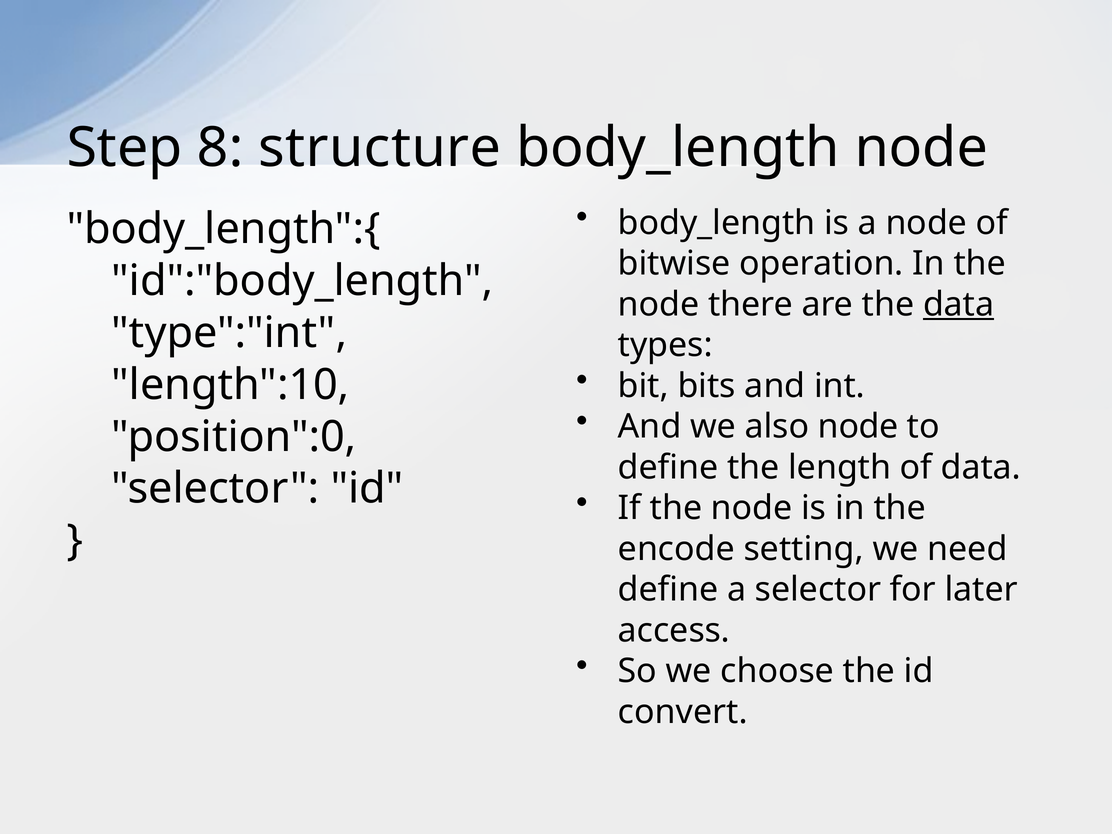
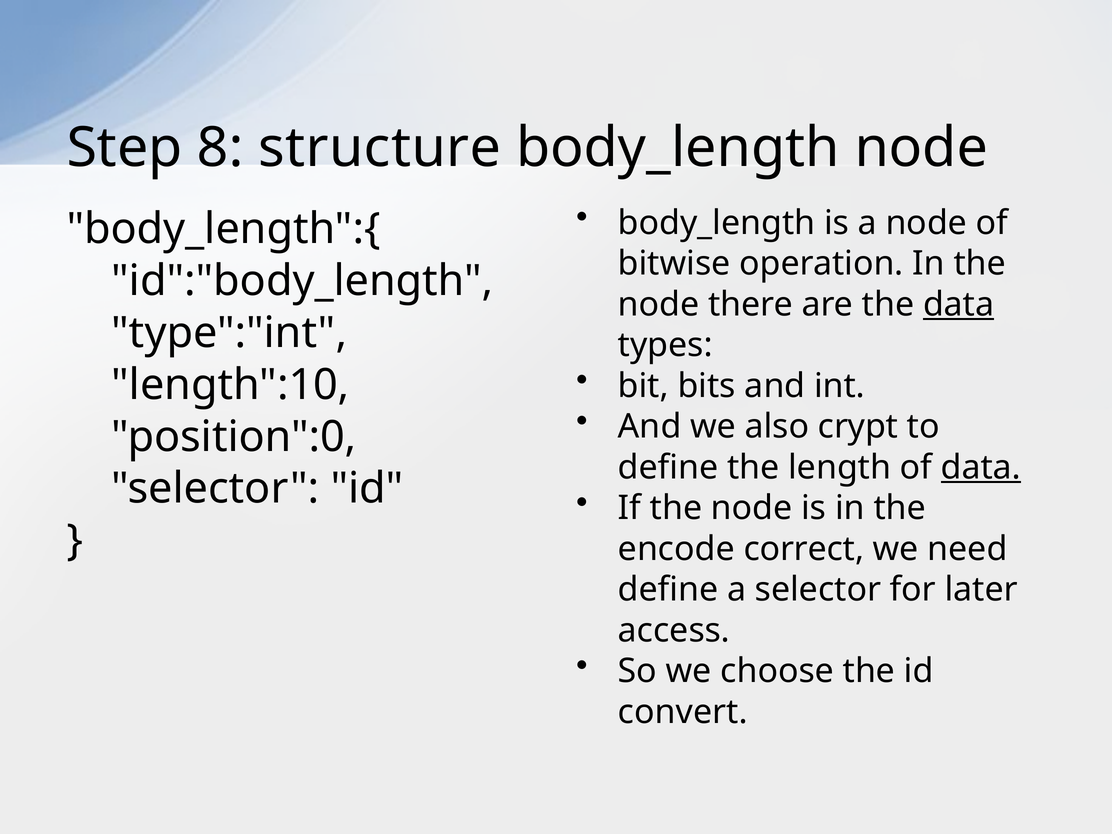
also node: node -> crypt (858, 427)
data underline: none -> present (981, 467)
setting: setting -> correct (804, 549)
